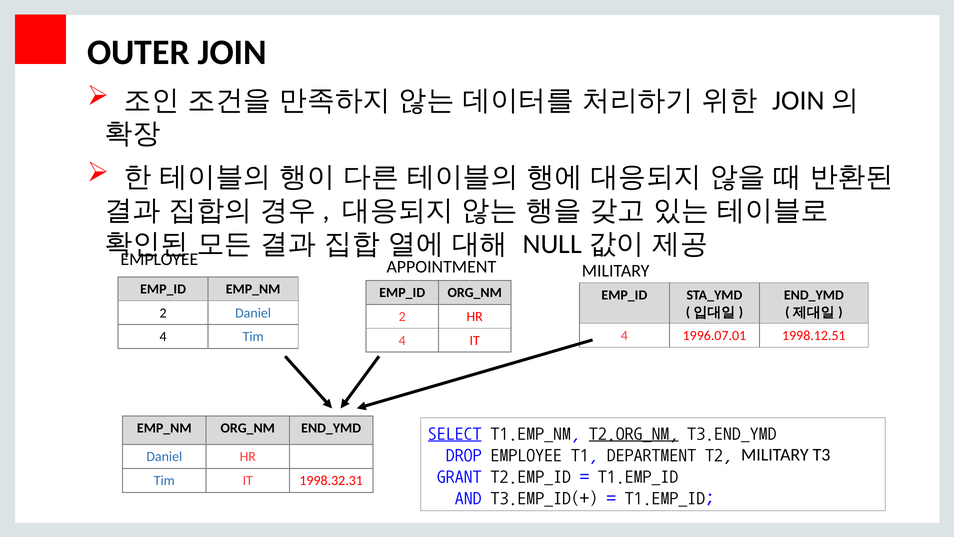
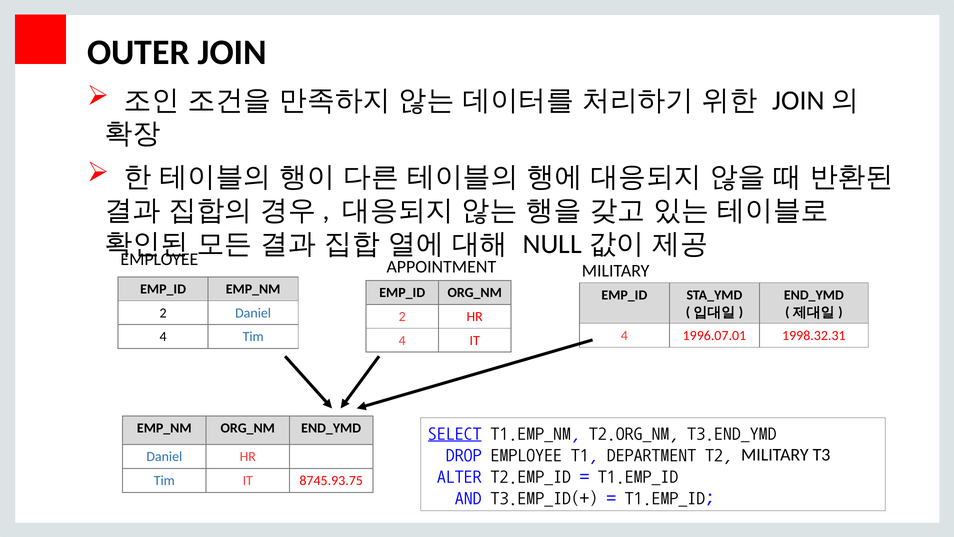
1998.12.51: 1998.12.51 -> 1998.32.31 (814, 335)
T2.ORG_NM underline: present -> none (634, 433)
GRANT: GRANT -> ALTER (459, 476)
1998.32.31: 1998.32.31 -> 8745.93.75 (331, 480)
